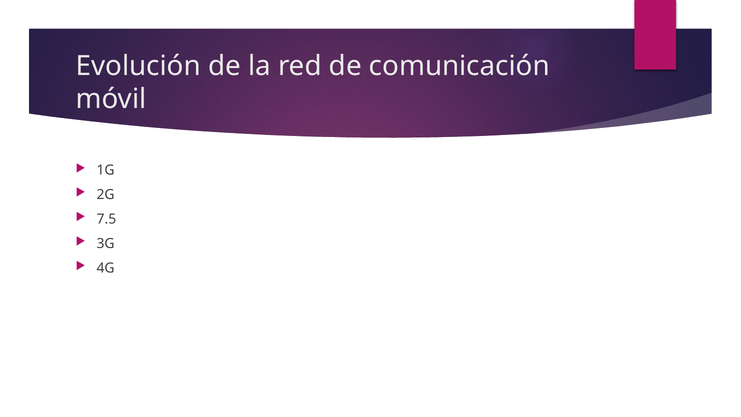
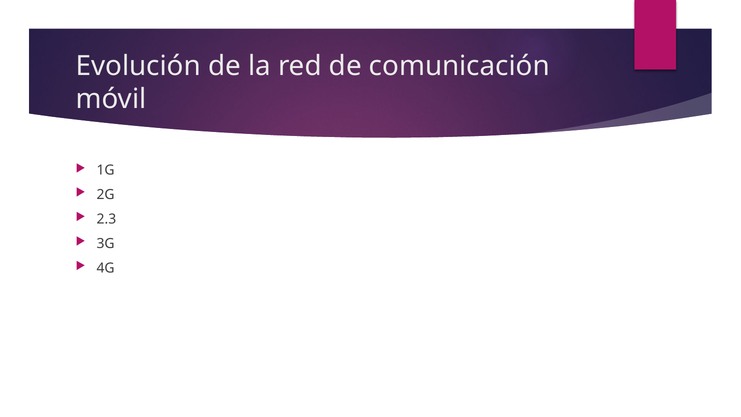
7.5: 7.5 -> 2.3 (106, 219)
